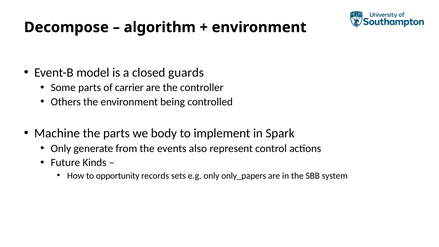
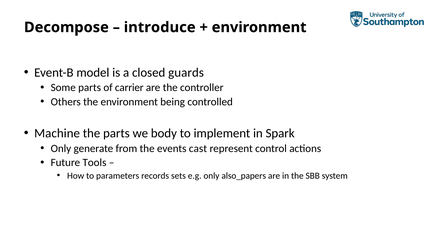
algorithm: algorithm -> introduce (160, 27)
also: also -> cast (198, 148)
Kinds: Kinds -> Tools (94, 162)
opportunity: opportunity -> parameters (118, 176)
only_papers: only_papers -> also_papers (244, 176)
